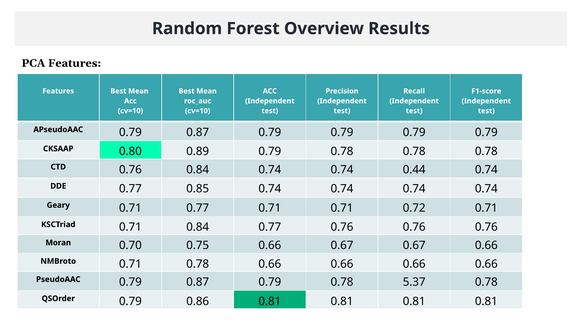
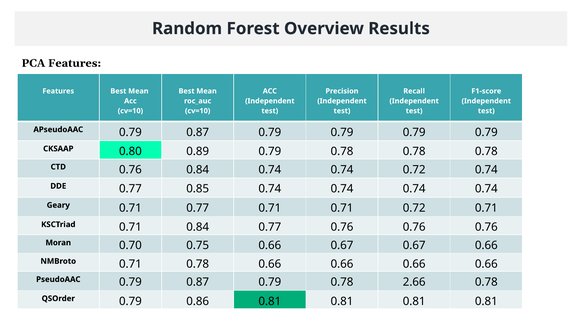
0.74 0.44: 0.44 -> 0.72 (414, 170)
5.37: 5.37 -> 2.66 (414, 282)
